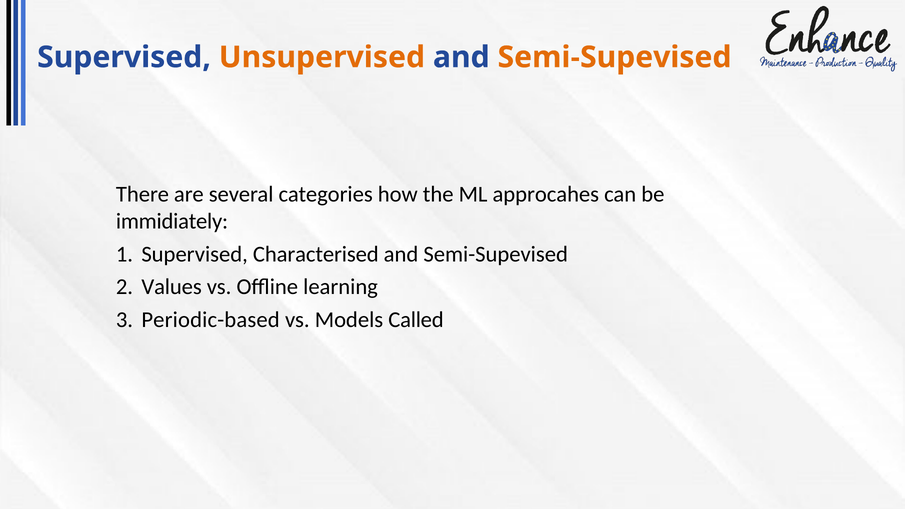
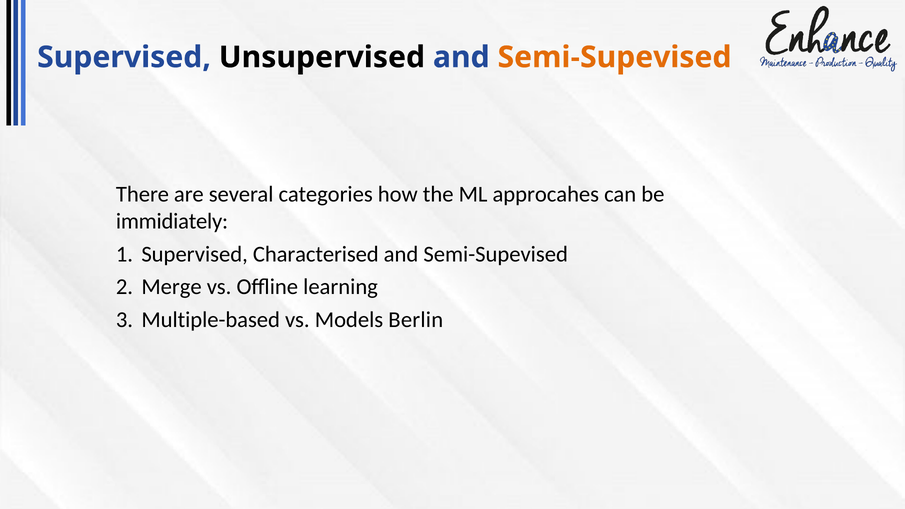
Unsupervised colour: orange -> black (322, 57)
Values: Values -> Merge (172, 287)
Periodic-based: Periodic-based -> Multiple-based (211, 320)
Called: Called -> Berlin (416, 320)
